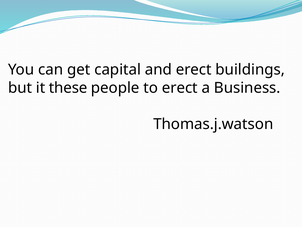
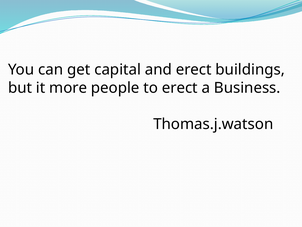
these: these -> more (68, 88)
